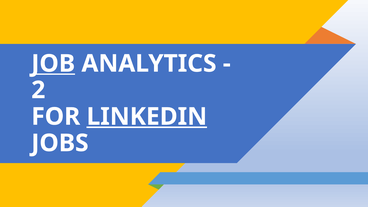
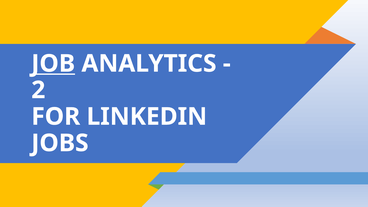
LINKEDIN underline: present -> none (147, 117)
